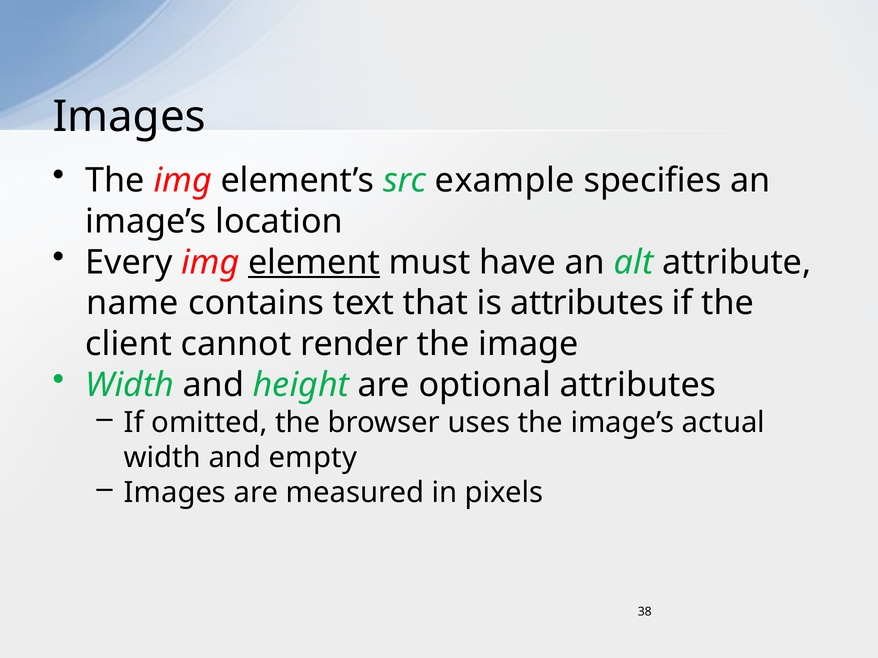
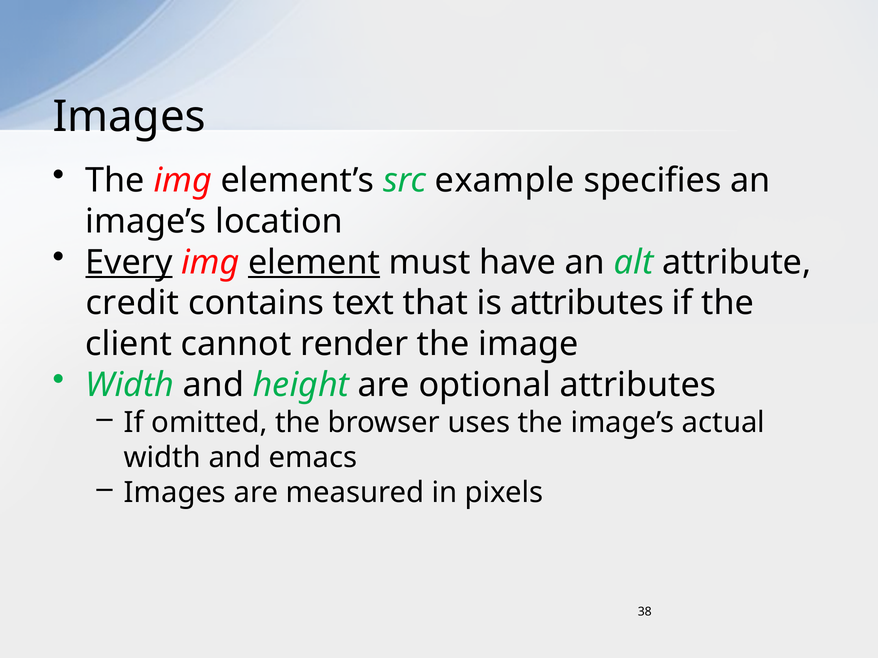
Every underline: none -> present (129, 263)
name: name -> credit (132, 303)
empty: empty -> emacs (313, 458)
